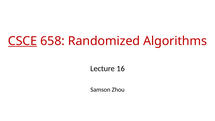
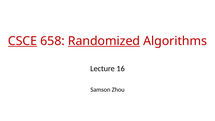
Randomized underline: none -> present (104, 41)
